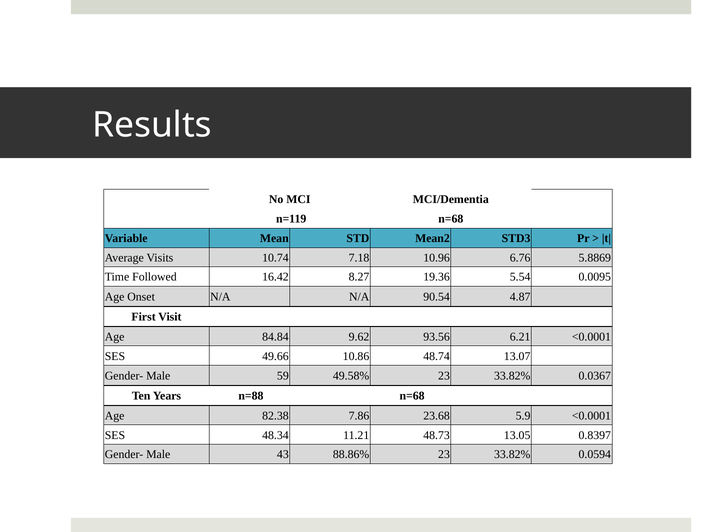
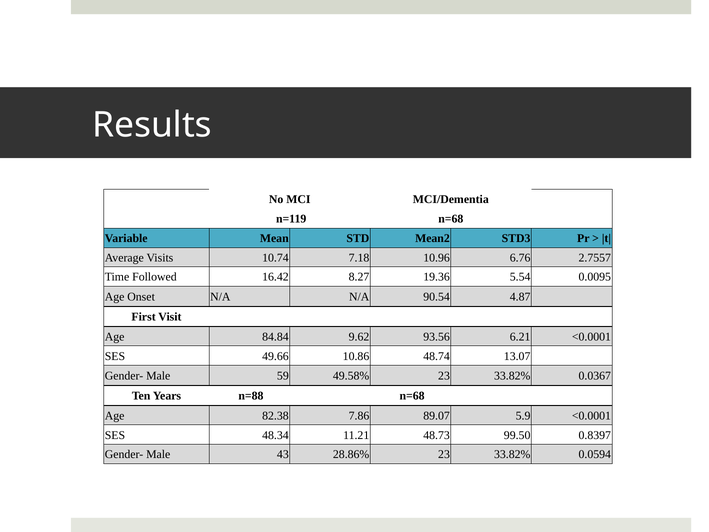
5.8869: 5.8869 -> 2.7557 (595, 258)
23.68: 23.68 -> 89.07 (437, 416)
13.05: 13.05 -> 99.50 (517, 435)
88.86%: 88.86% -> 28.86% (351, 454)
